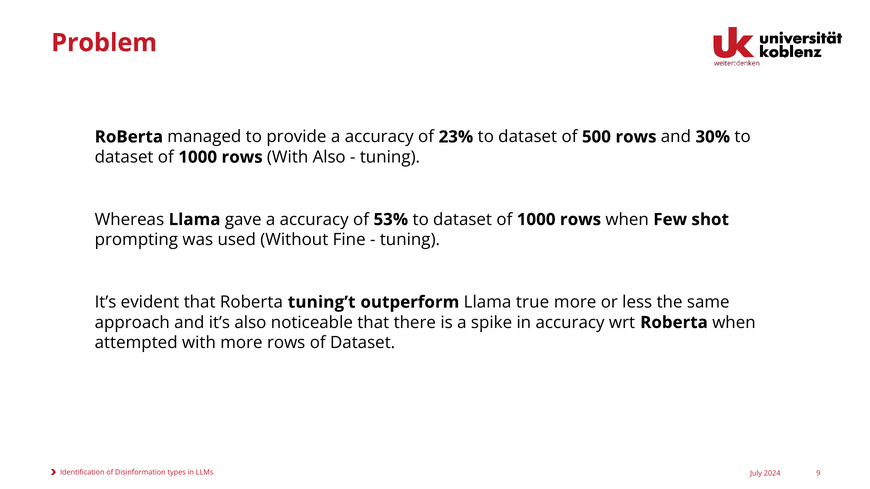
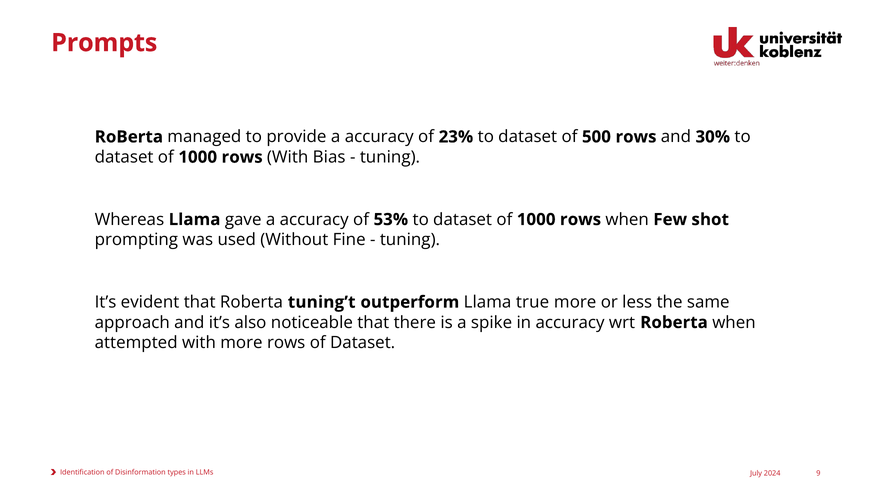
Problem: Problem -> Prompts (104, 43)
With Also: Also -> Bias (329, 157)
